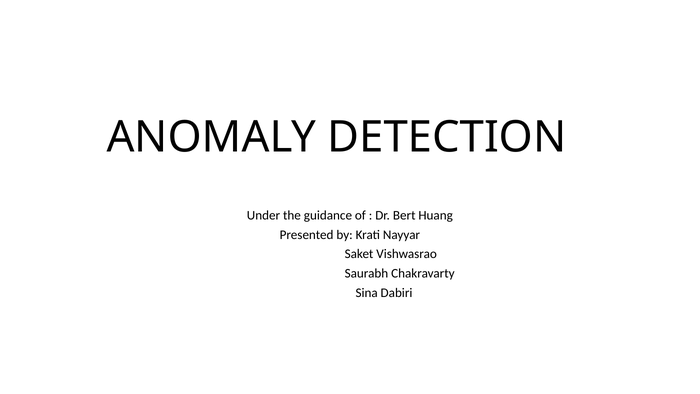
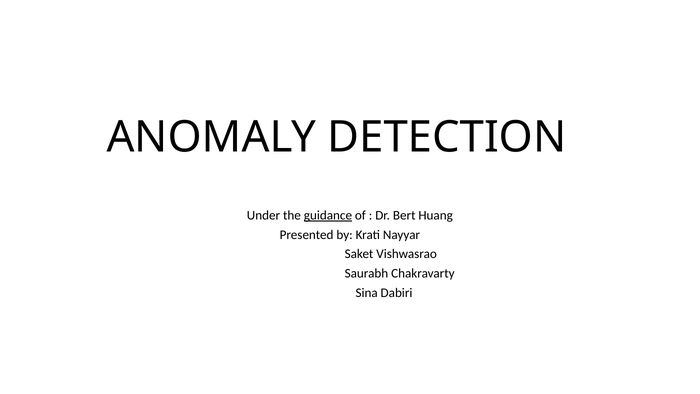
guidance underline: none -> present (328, 215)
